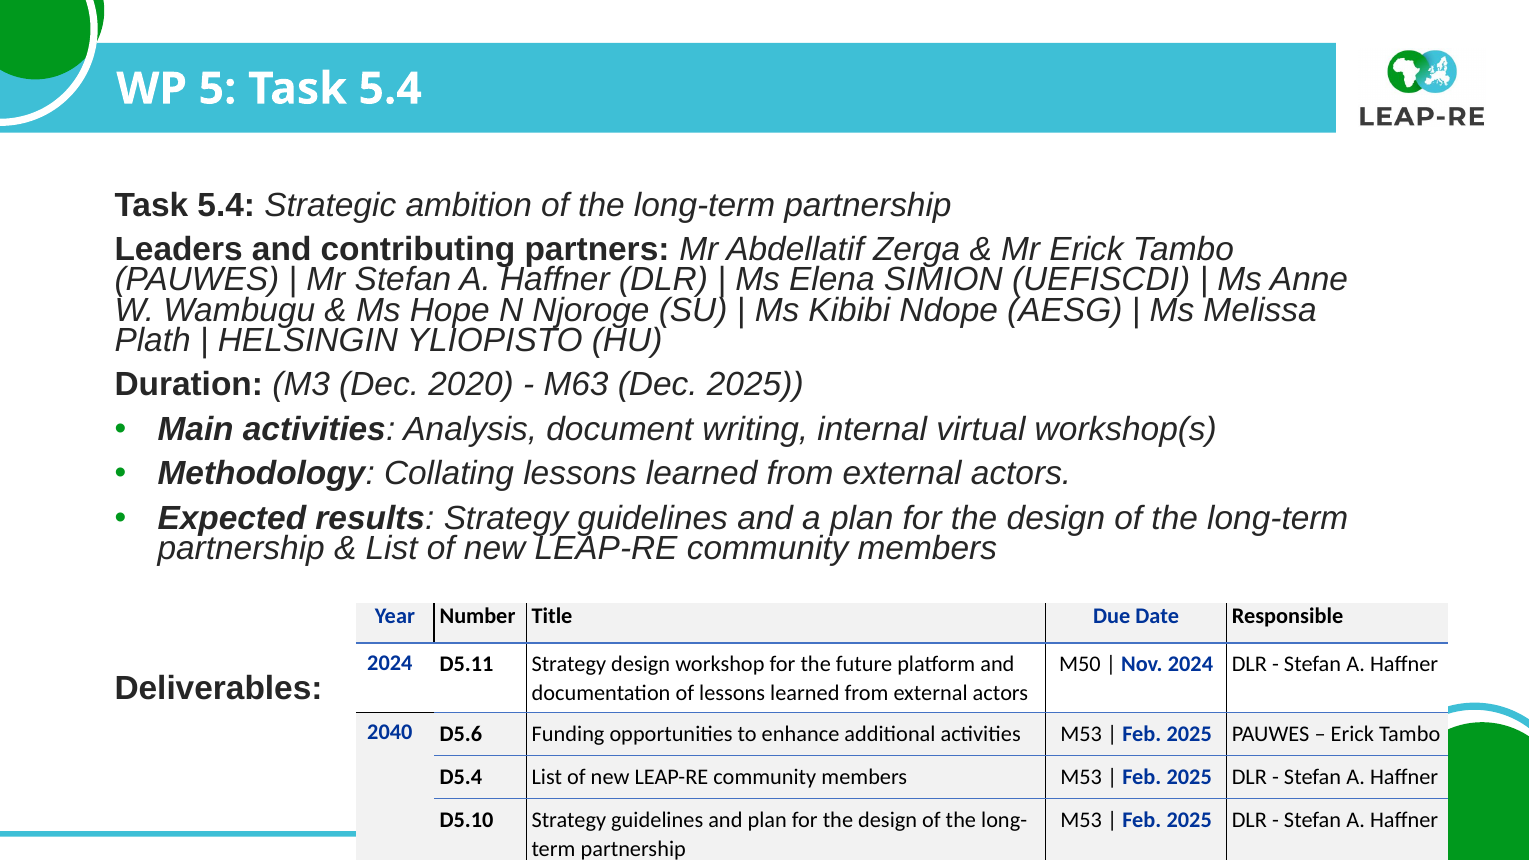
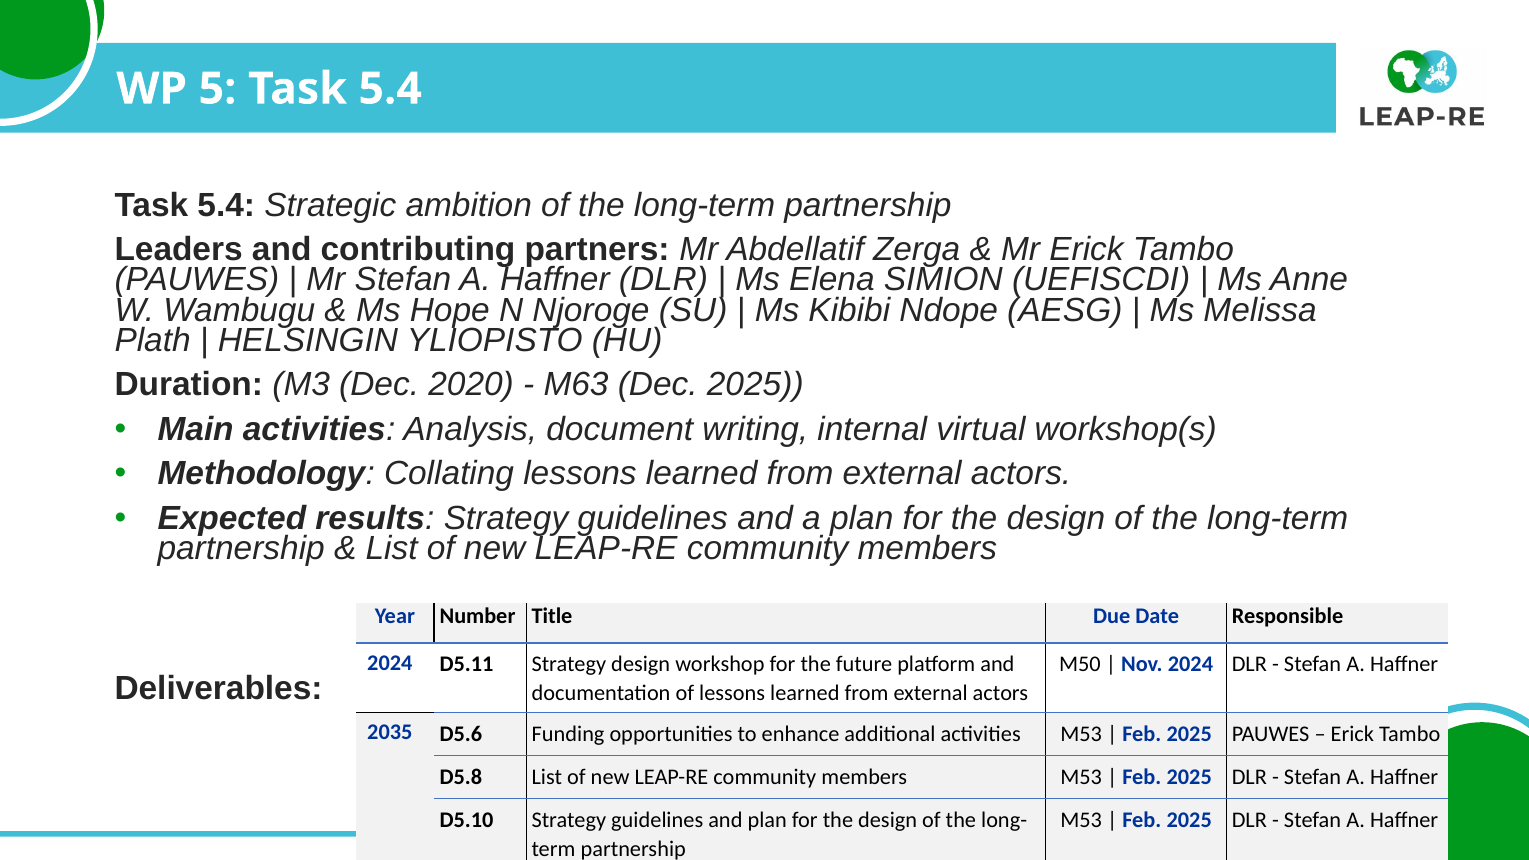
2040: 2040 -> 2035 (390, 732)
D5.4: D5.4 -> D5.8 (461, 777)
